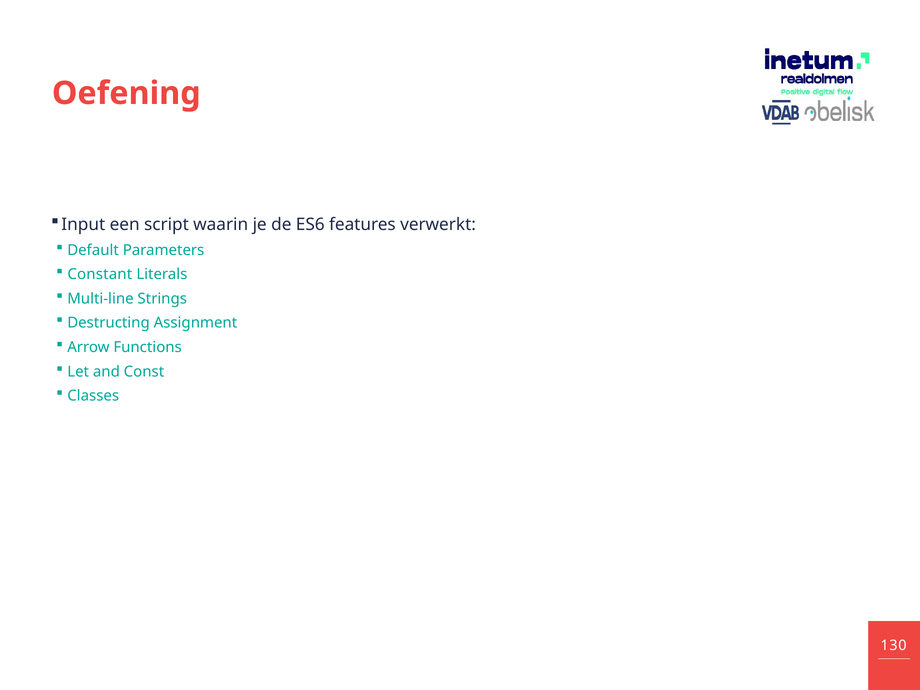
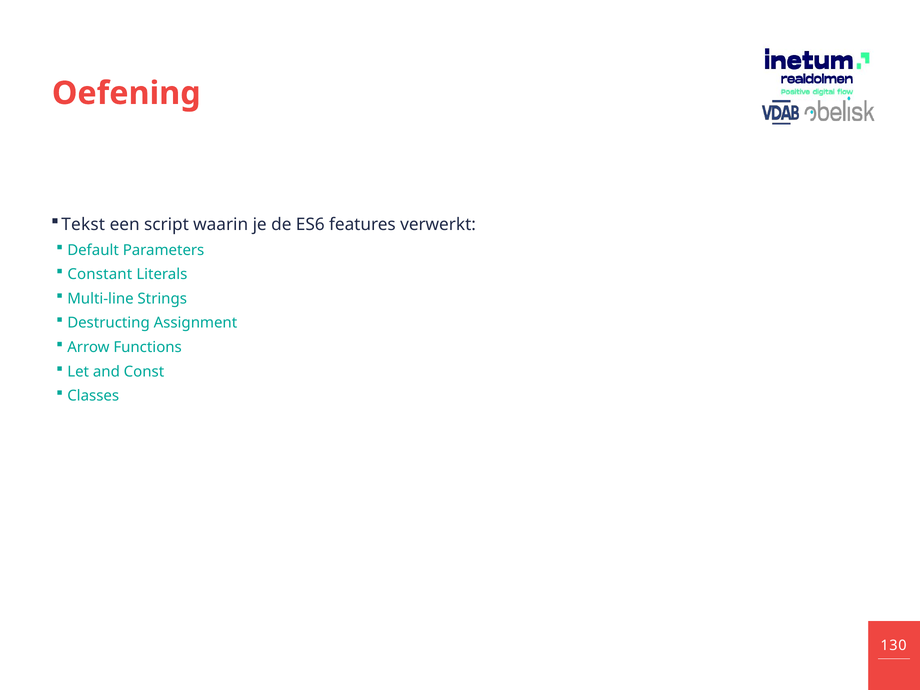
Input: Input -> Tekst (83, 225)
